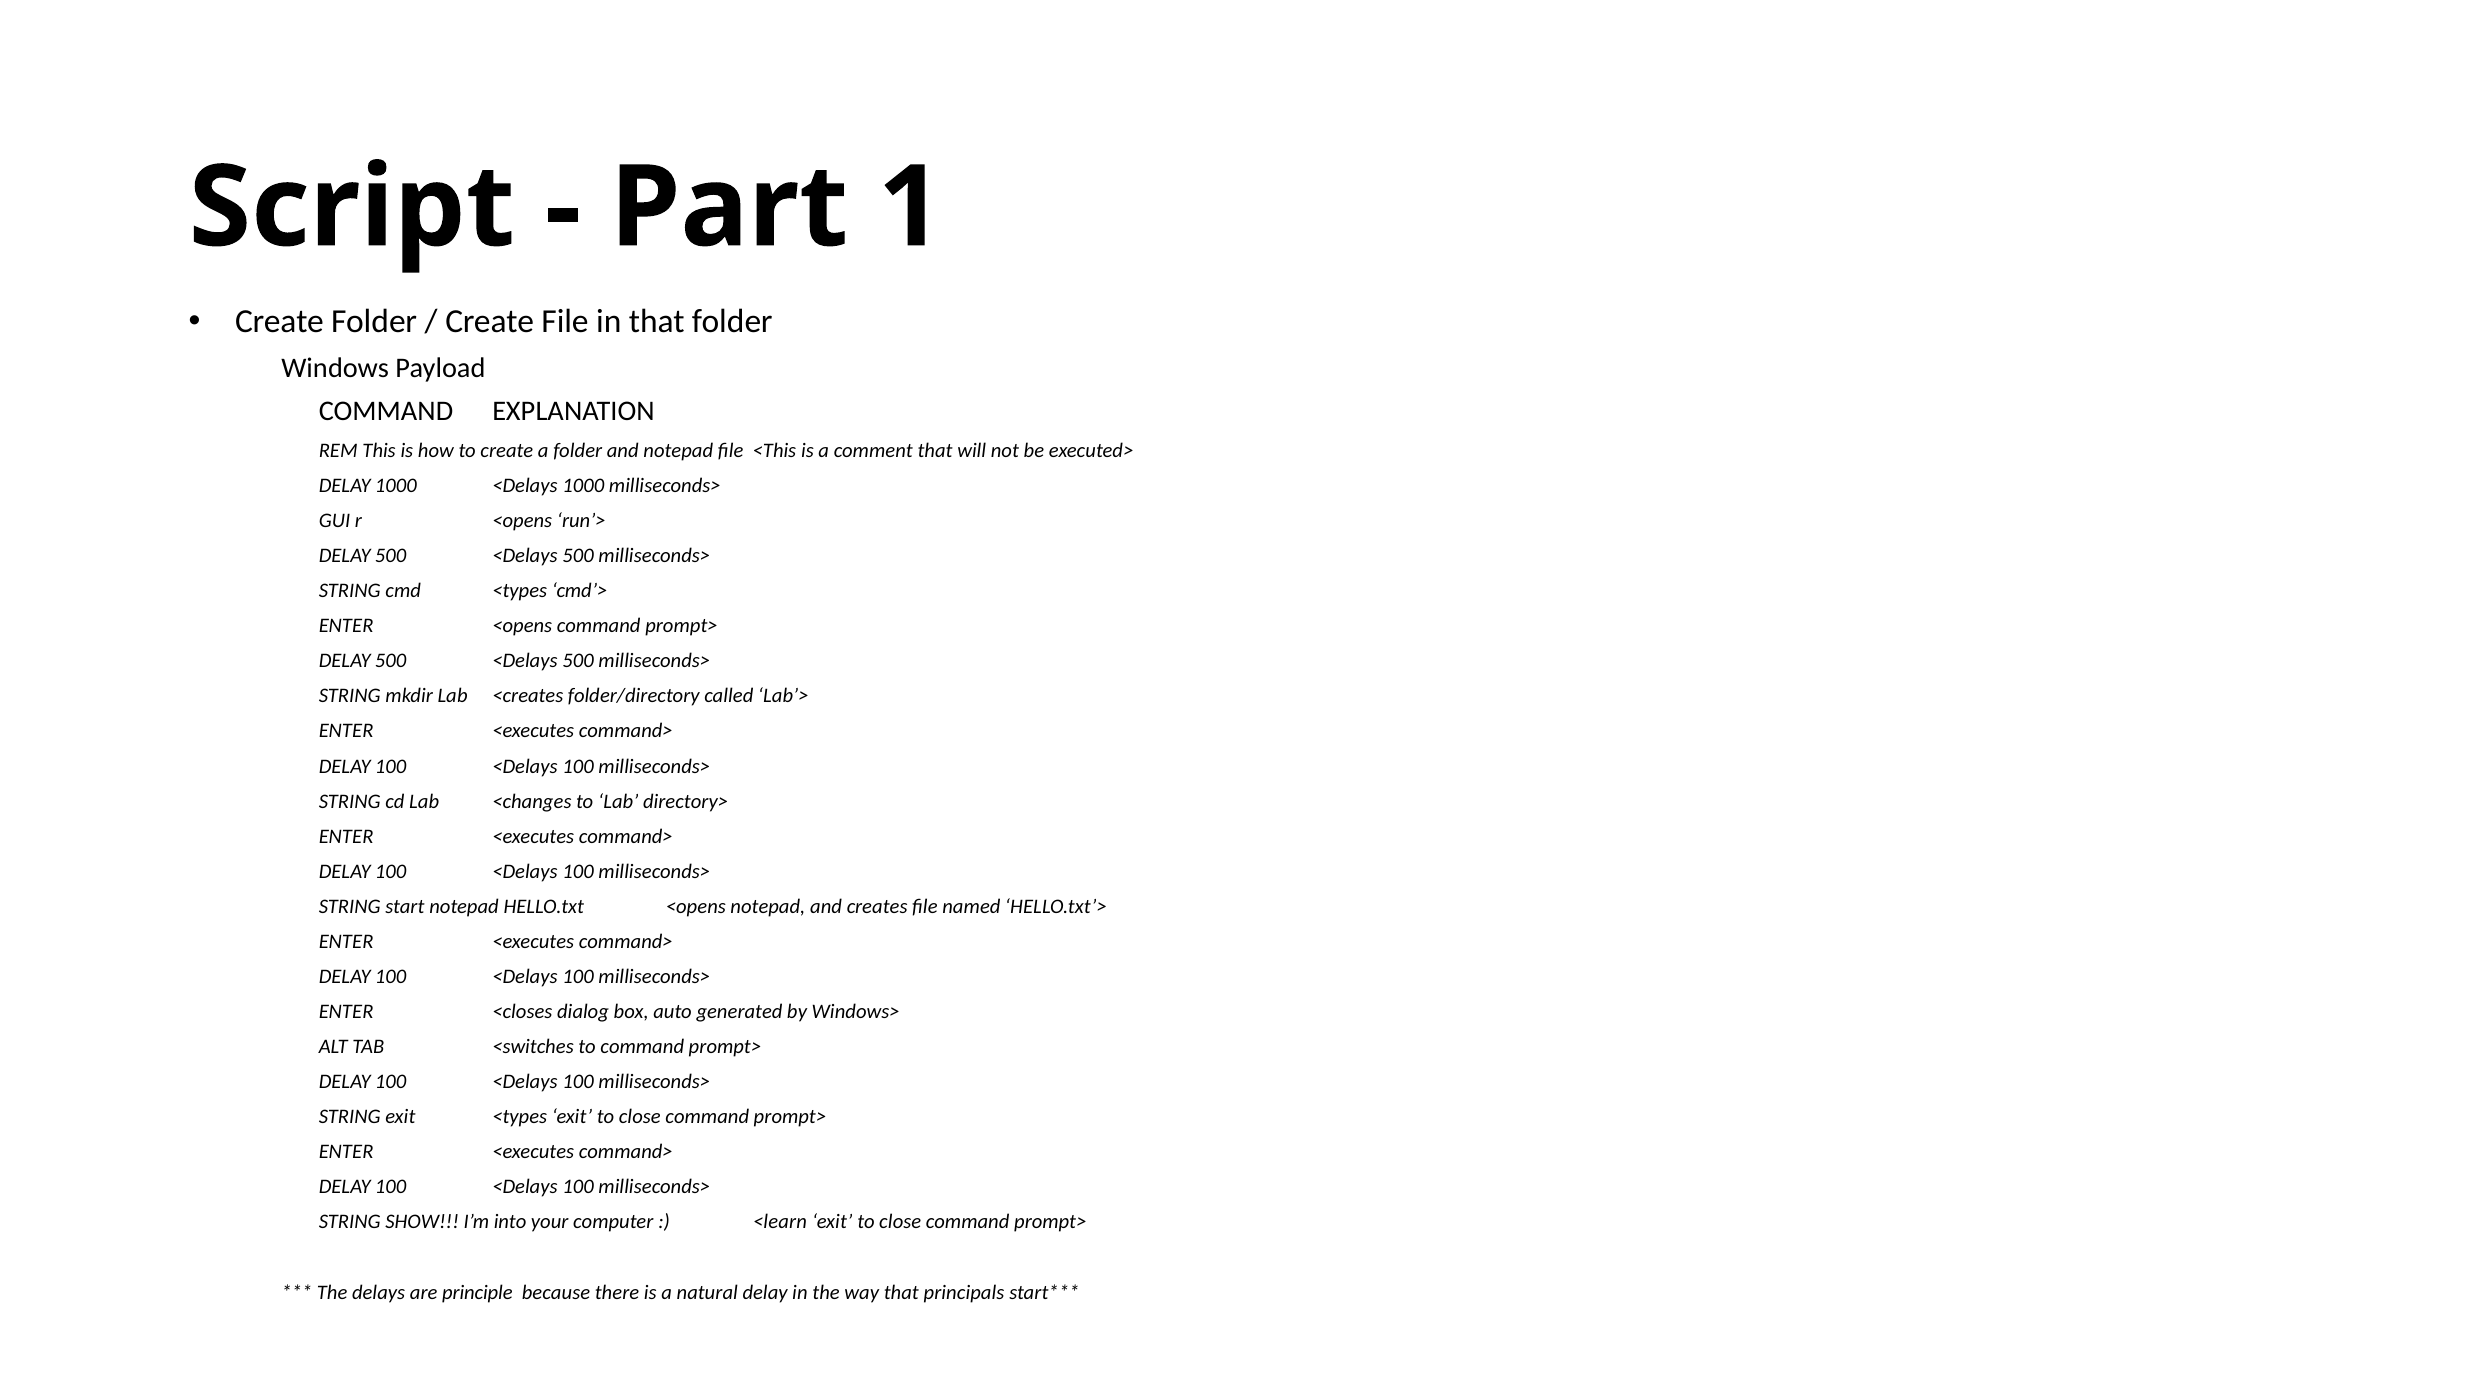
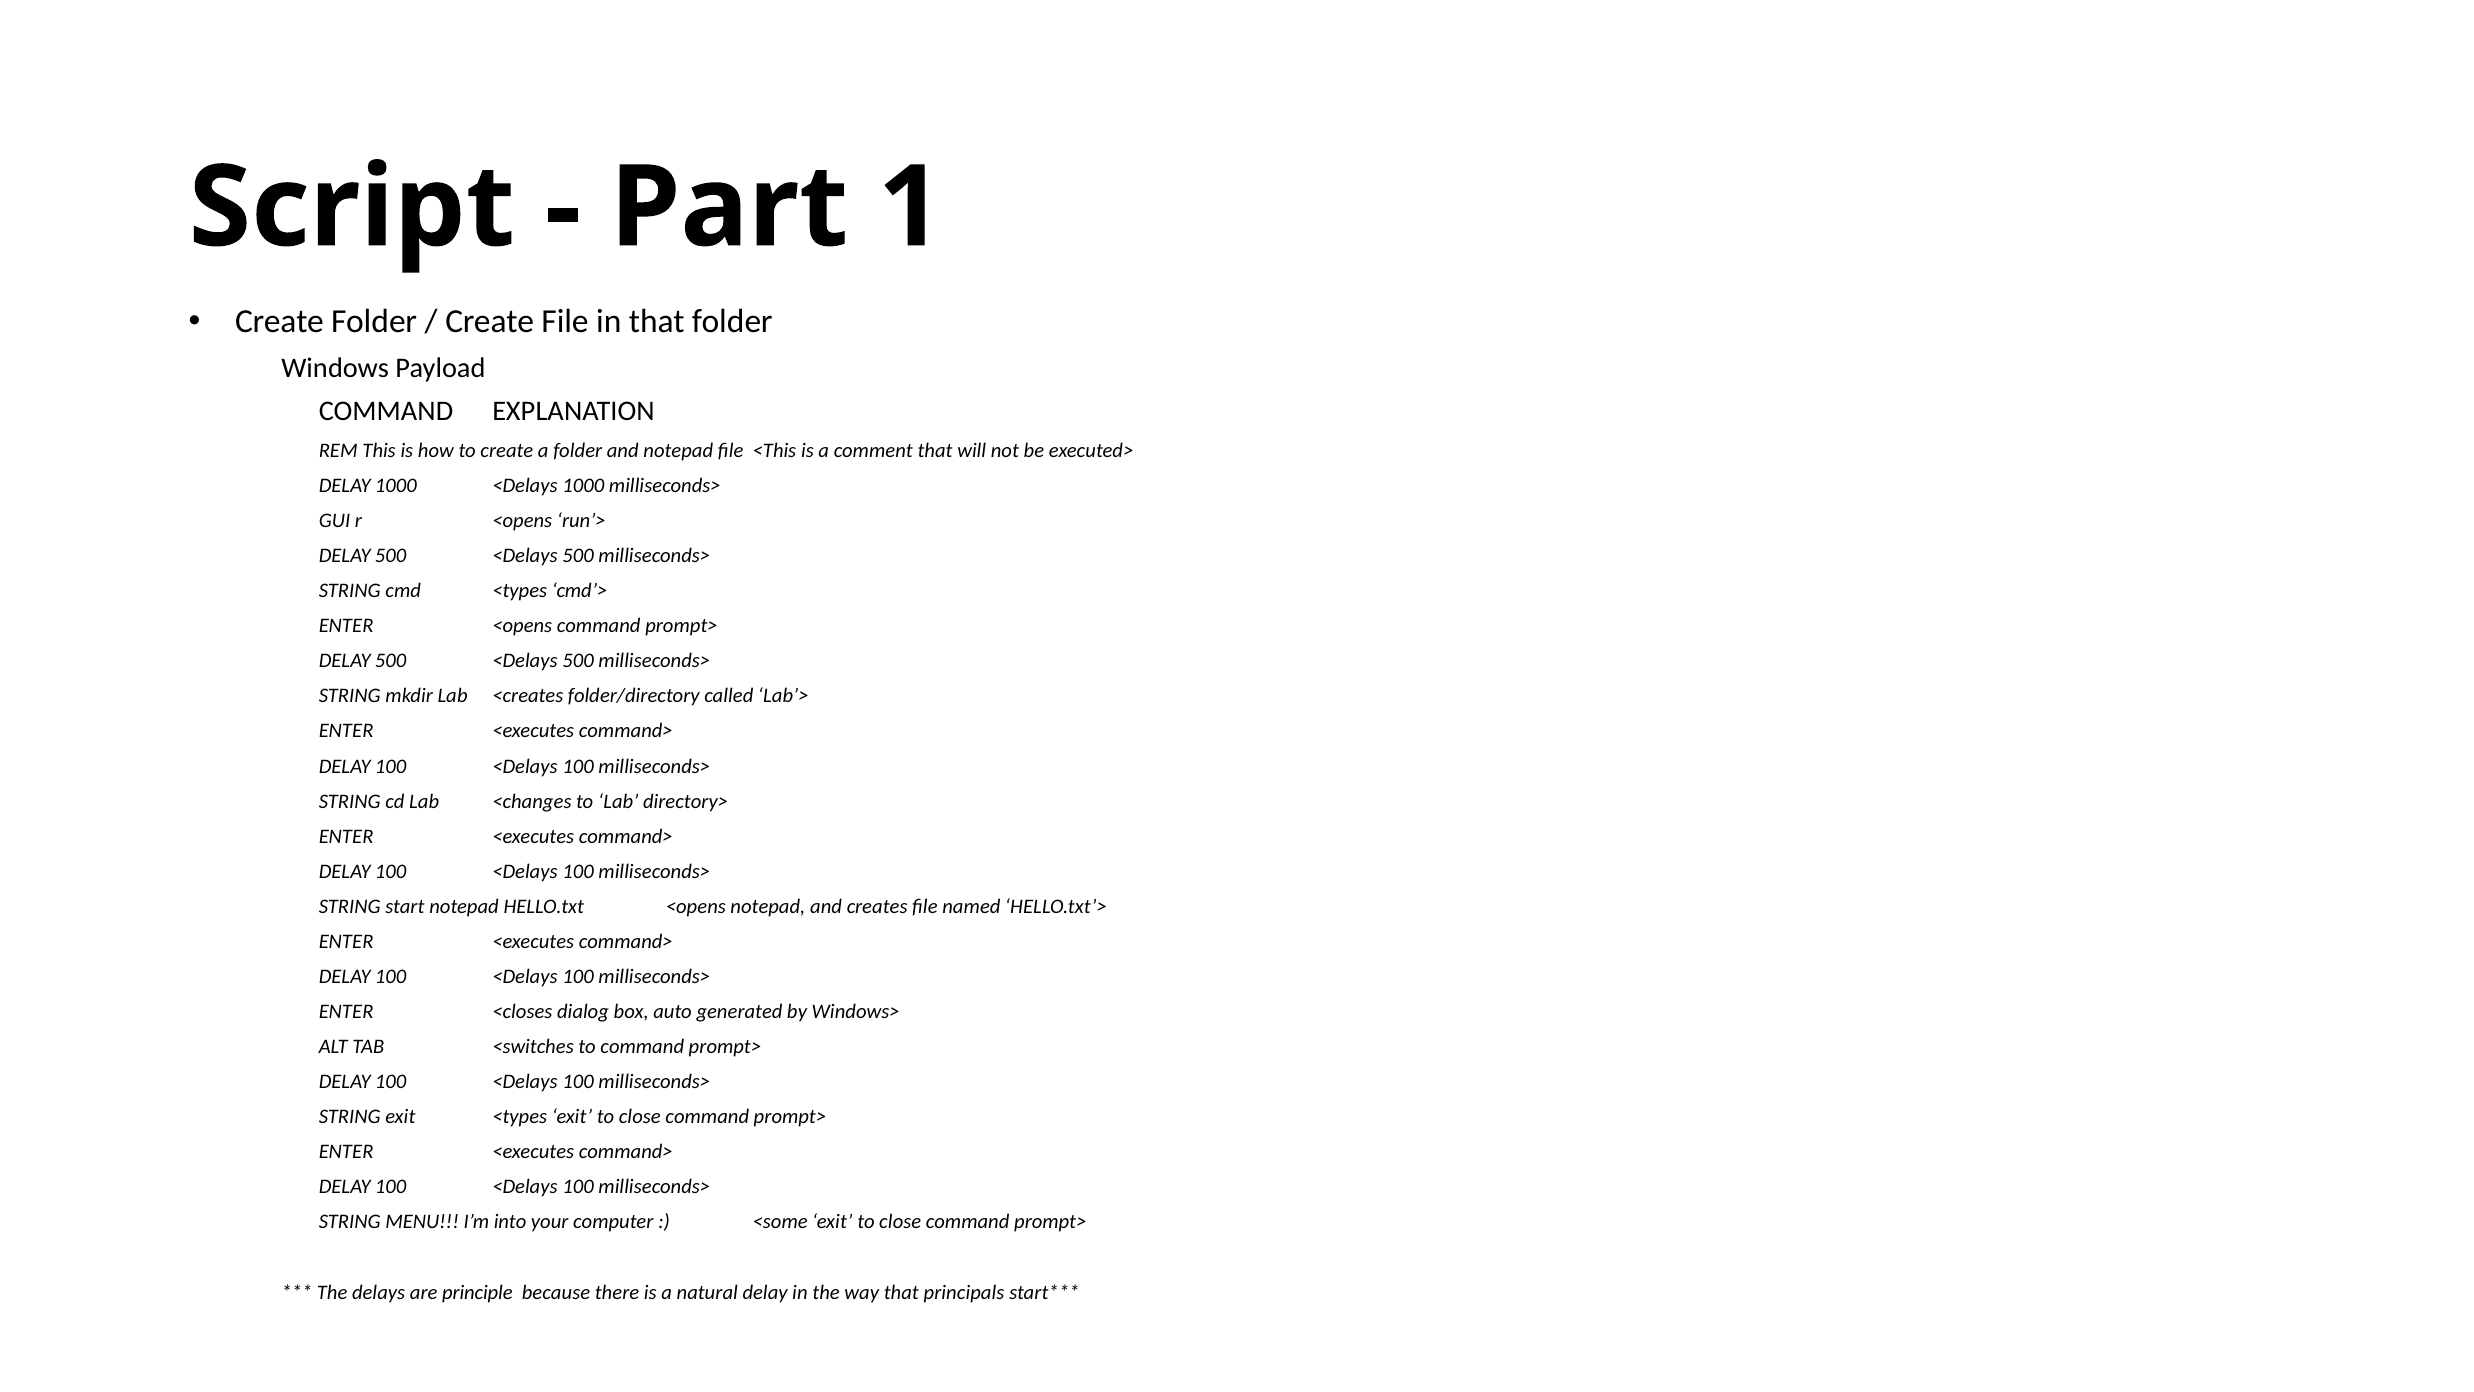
SHOW: SHOW -> MENU (422, 1222)
<learn: <learn -> <some (780, 1222)
